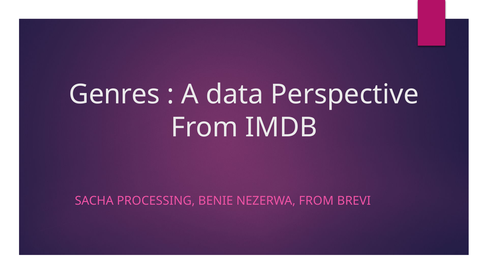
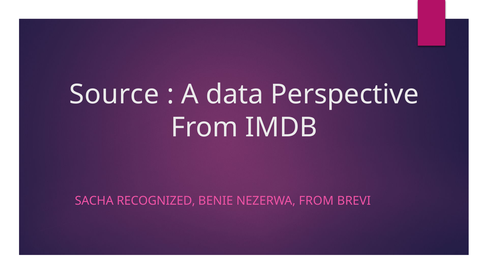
Genres: Genres -> Source (114, 95)
PROCESSING: PROCESSING -> RECOGNIZED (156, 201)
